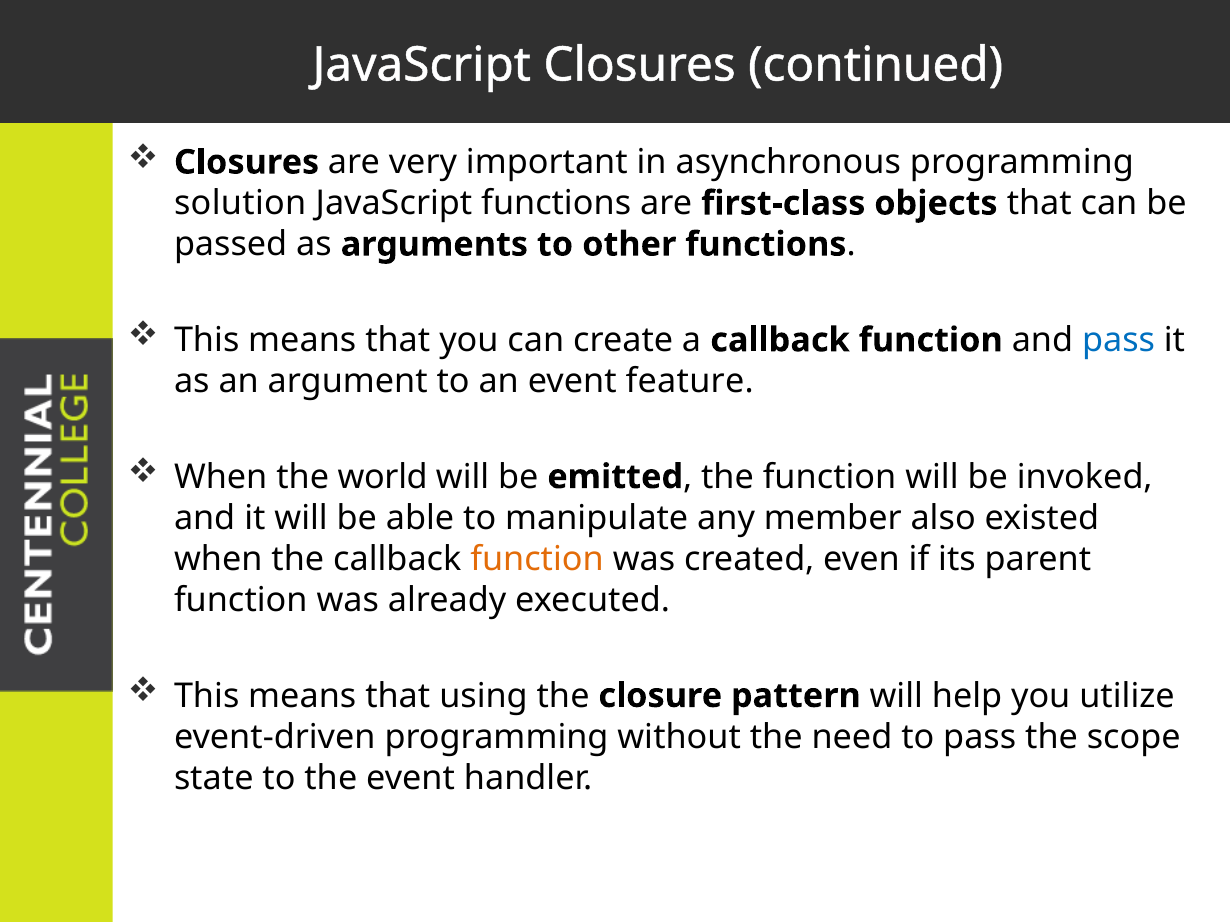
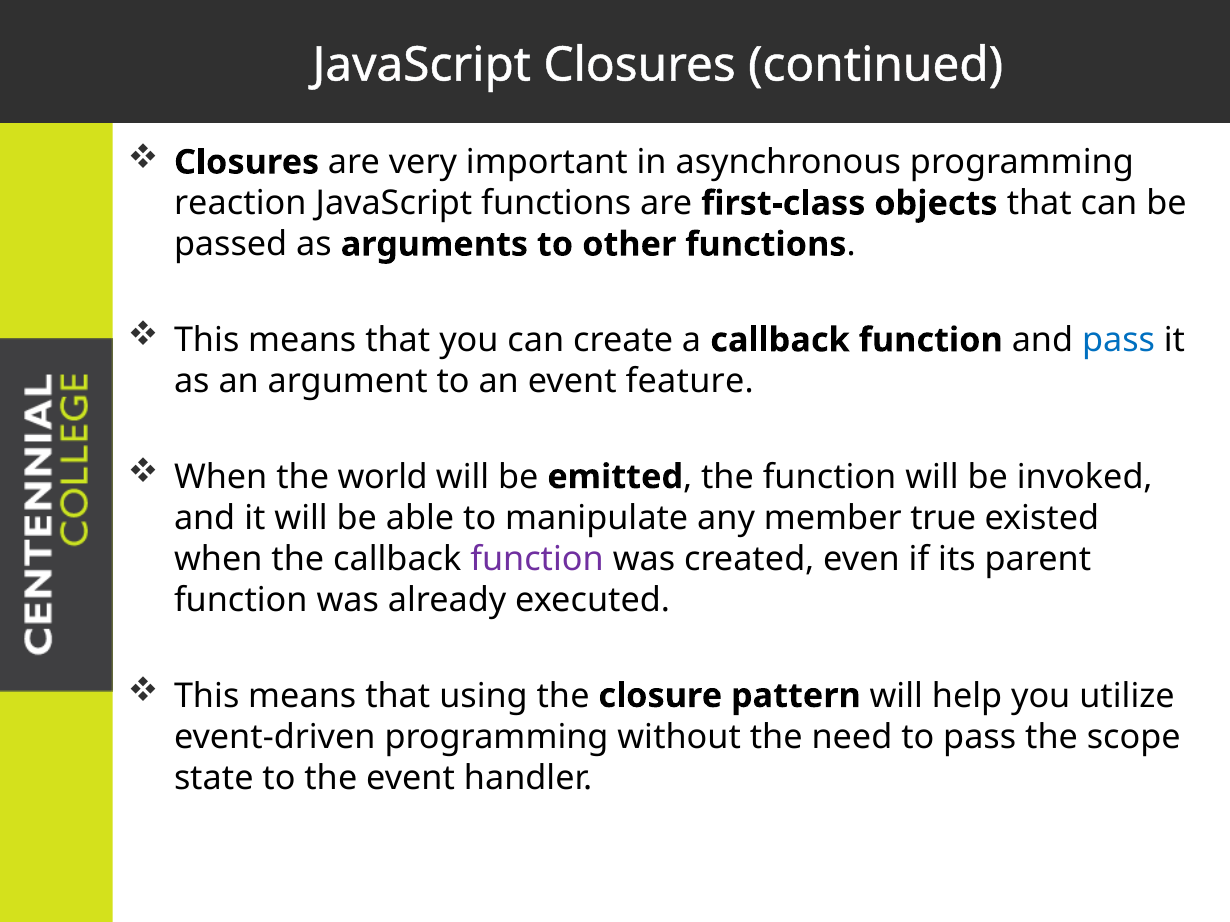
solution: solution -> reaction (240, 203)
also: also -> true (943, 518)
function colour: orange -> purple (537, 559)
